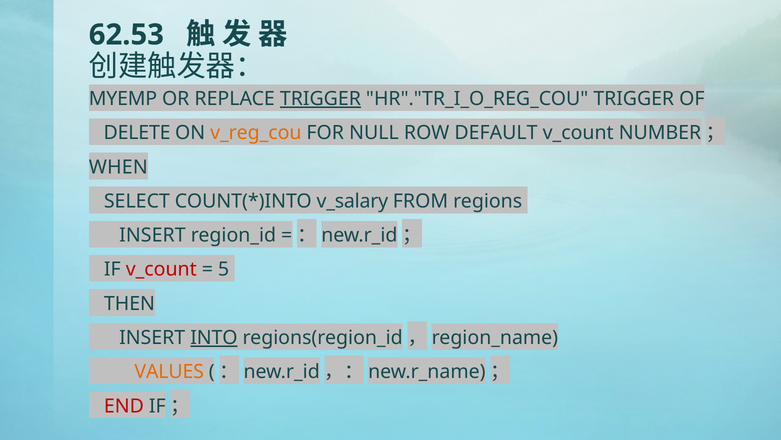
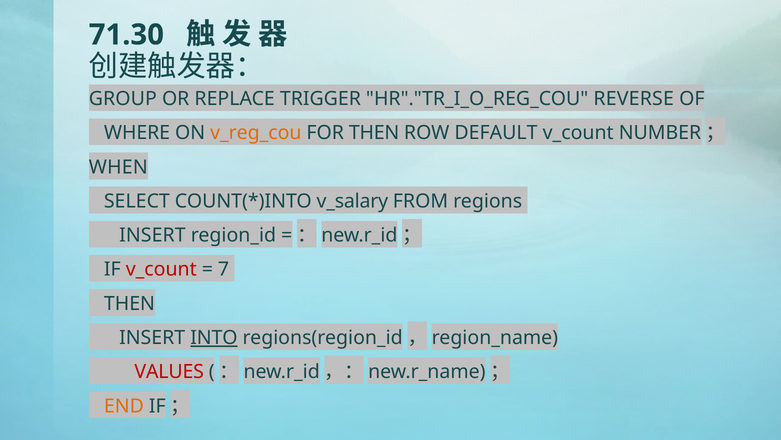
62.53: 62.53 -> 71.30 (126, 35)
MYEMP: MYEMP -> GROUP (123, 99)
TRIGGER underline: present -> none (320, 99)
HR"."TR_I_O_REG_COU TRIGGER: TRIGGER -> REVERSE (634, 99)
DELETE: DELETE -> WHERE (137, 133)
FOR NULL: NULL -> THEN (374, 133)
5: 5 -> 7 (224, 269)
VALUES colour: orange -> red (169, 371)
END colour: red -> orange (124, 406)
